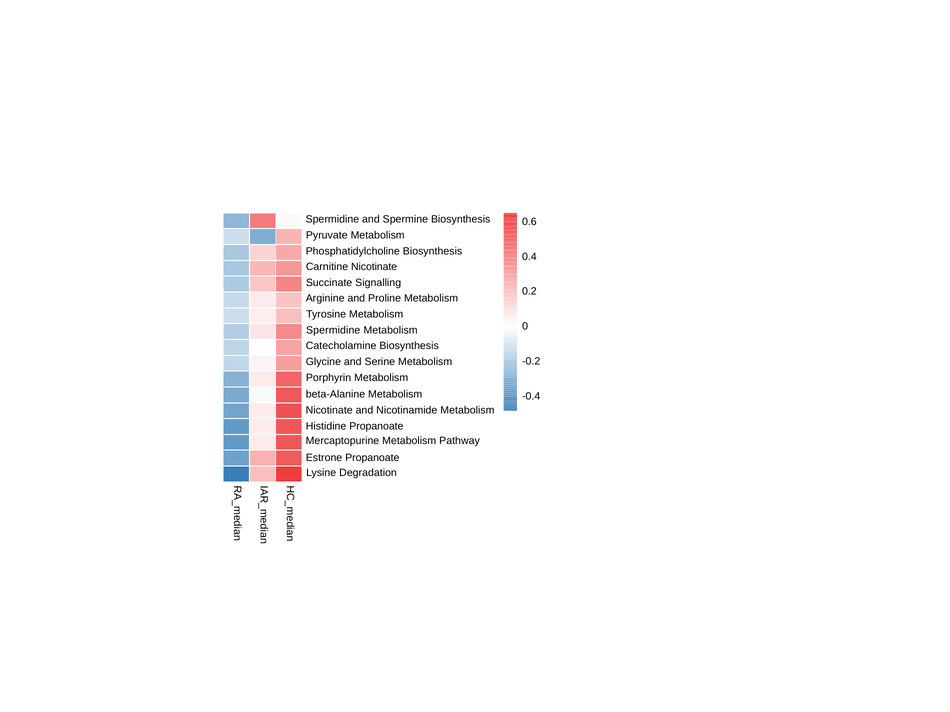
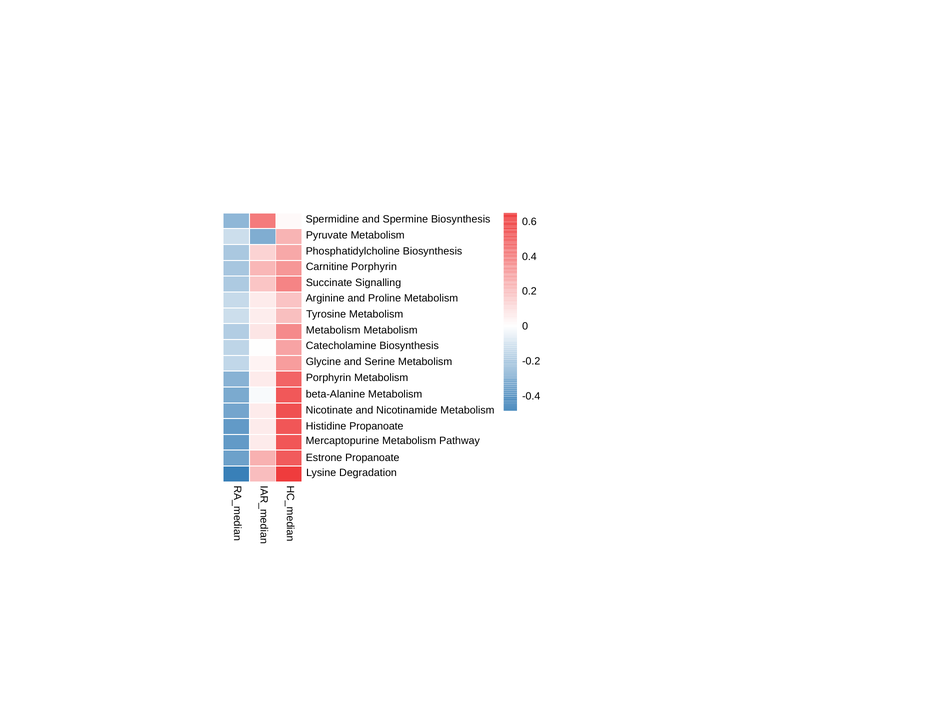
Carnitine Nicotinate: Nicotinate -> Porphyrin (374, 267)
Spermidine: Spermidine -> Metabolism (333, 330)
